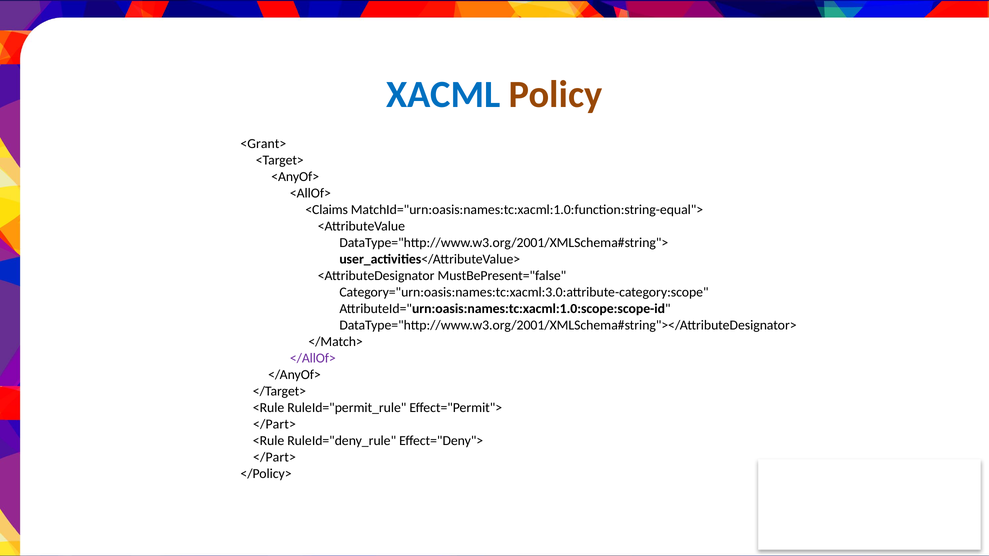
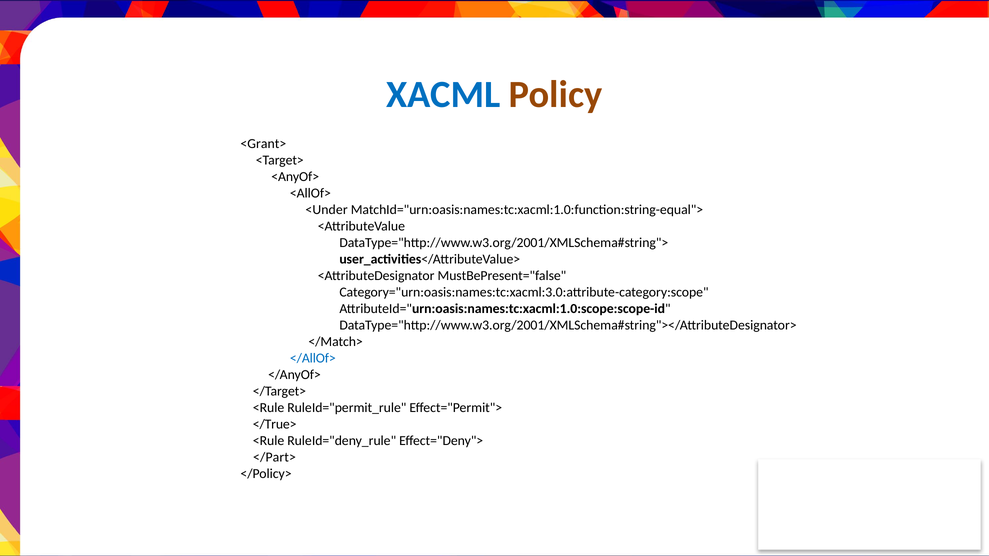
<Claims: <Claims -> <Under (327, 210)
</AllOf> colour: purple -> blue (313, 358)
</Part>: </Part> -> </True> (275, 425)
